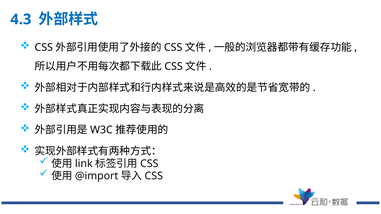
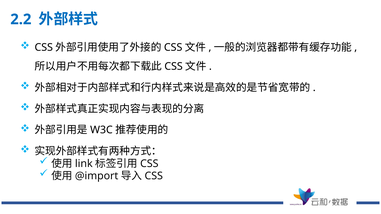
4.3: 4.3 -> 2.2 (21, 19)
